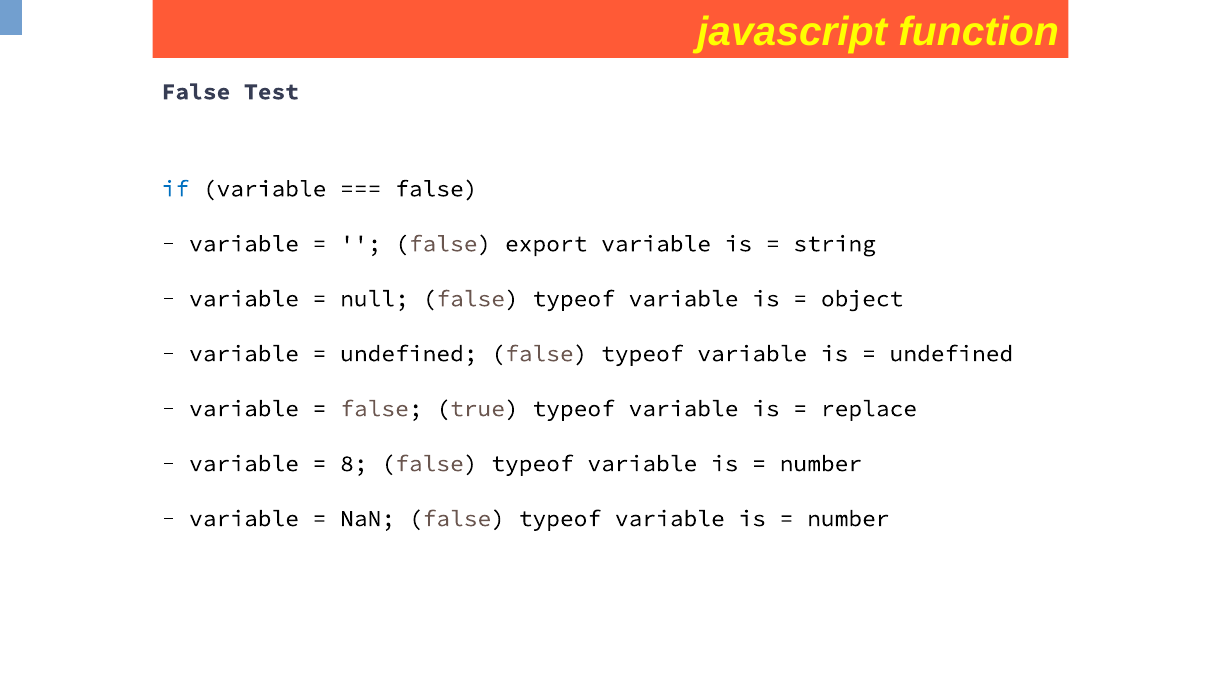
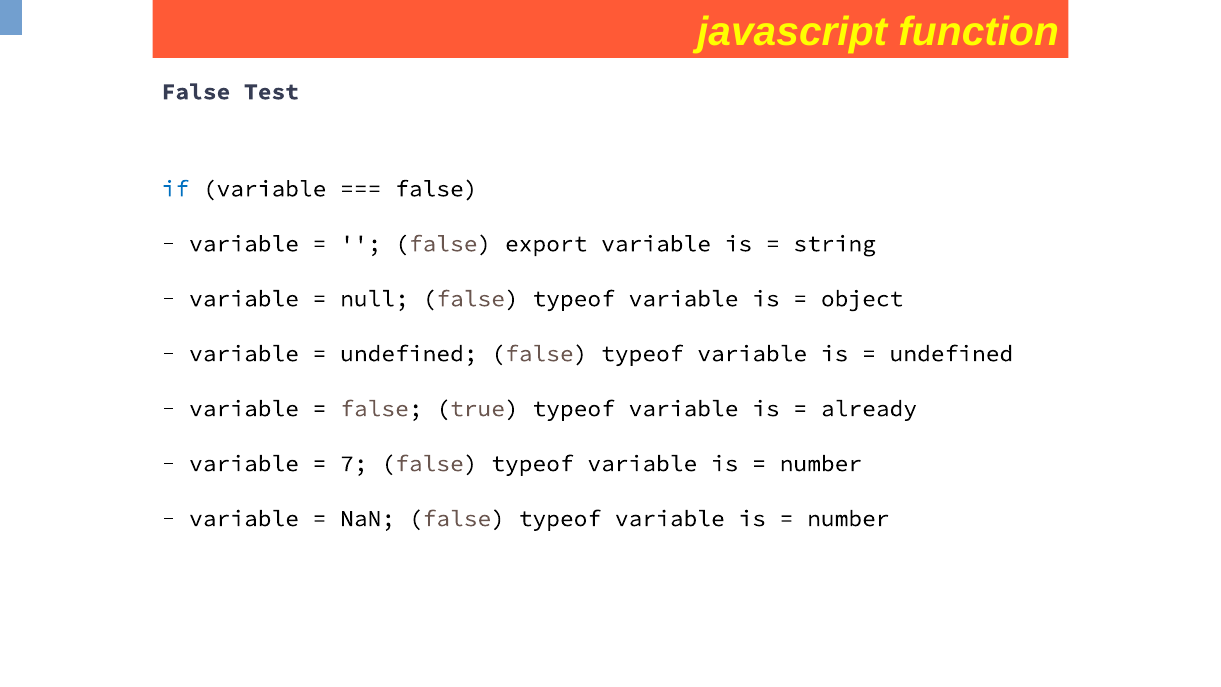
replace: replace -> already (869, 409)
8: 8 -> 7 (354, 463)
